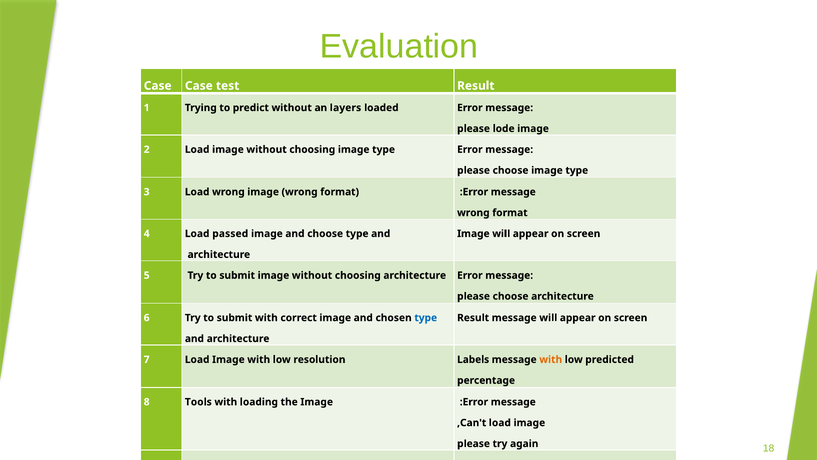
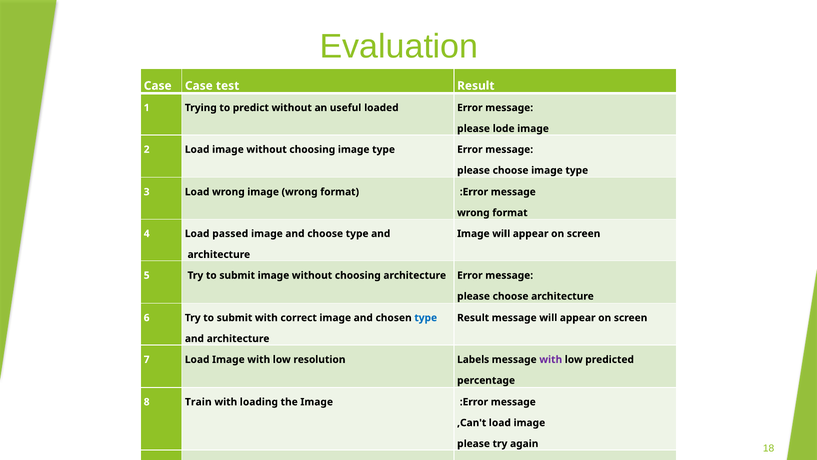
layers: layers -> useful (346, 108)
with colour: orange -> purple (551, 359)
Tools: Tools -> Train (198, 402)
